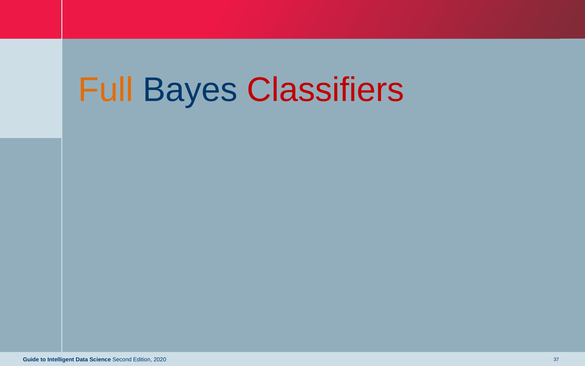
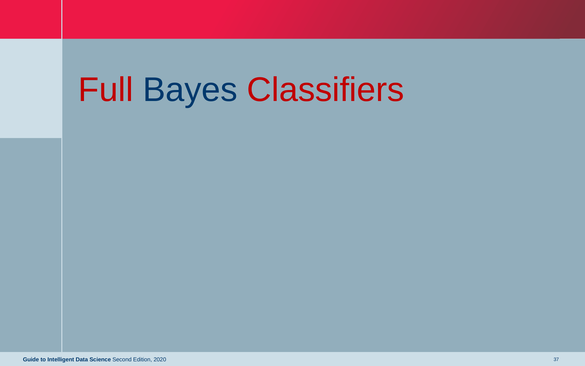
Full colour: orange -> red (106, 90)
